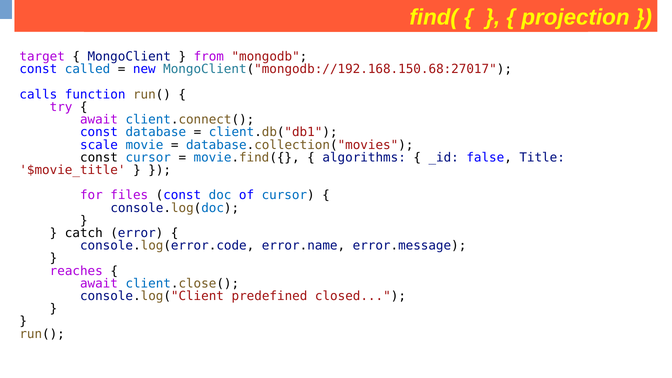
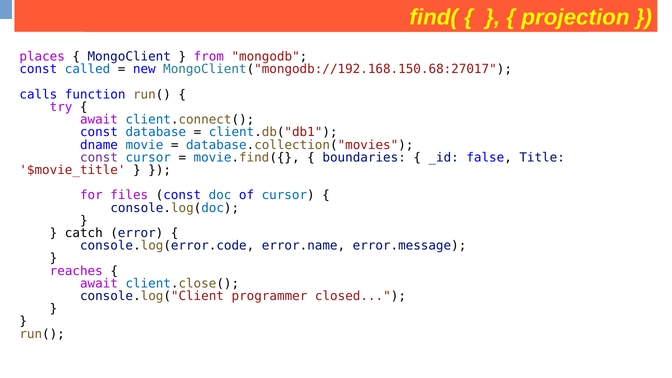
target: target -> places (42, 57)
scale: scale -> dname (99, 145)
const colour: black -> purple (99, 158)
algorithms: algorithms -> boundaries (364, 158)
predefined: predefined -> programmer (269, 296)
